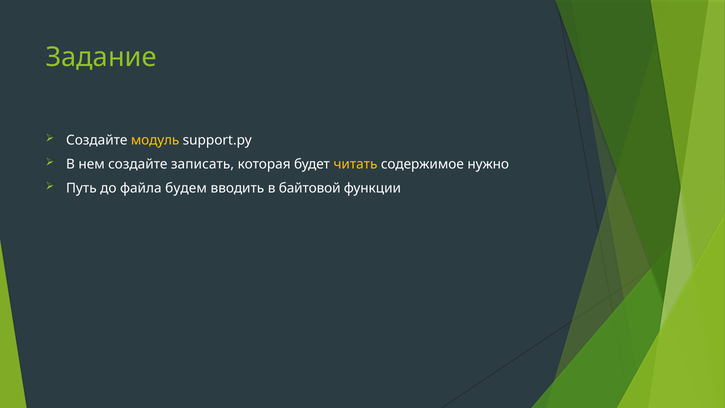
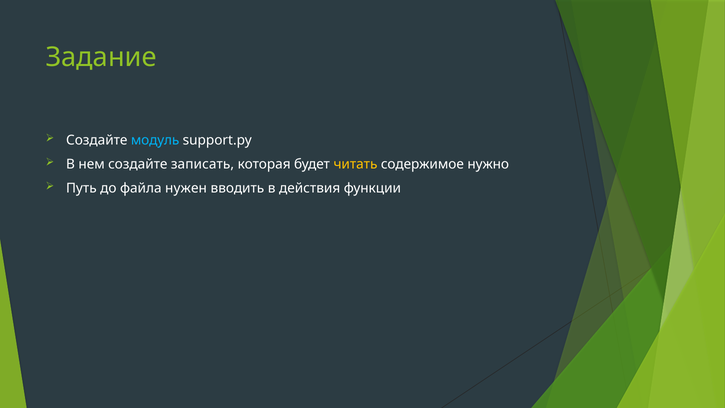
модуль colour: yellow -> light blue (155, 140)
будем: будем -> нужен (186, 188)
байтовой: байтовой -> действия (310, 188)
